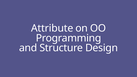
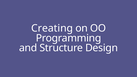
Attribute: Attribute -> Creating (52, 28)
